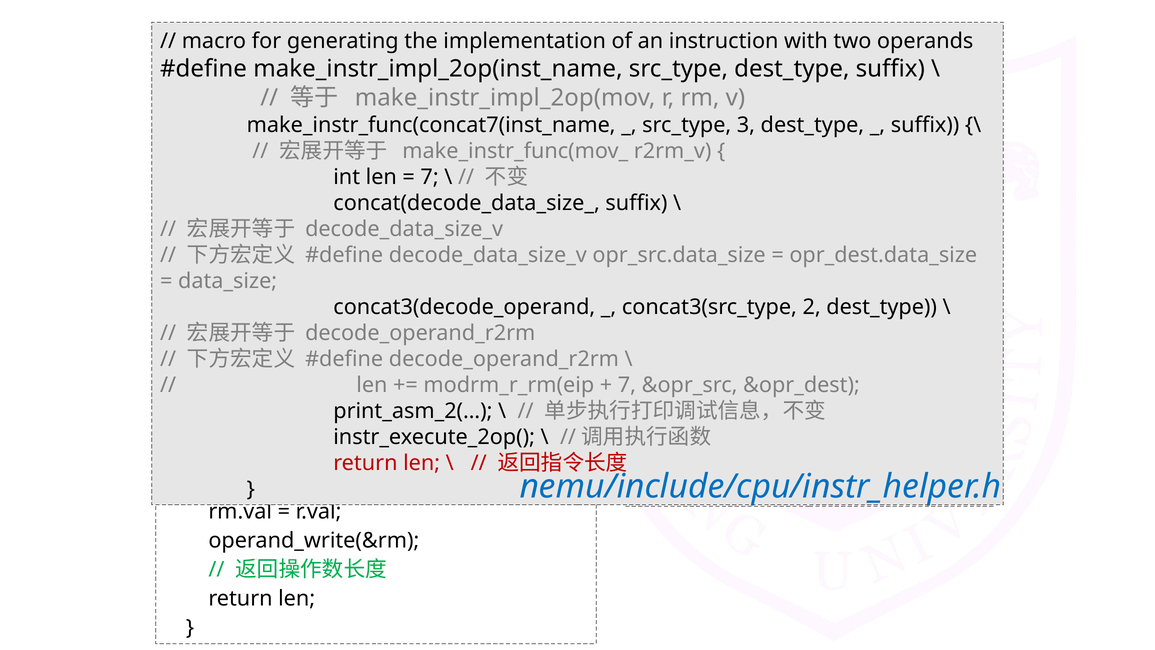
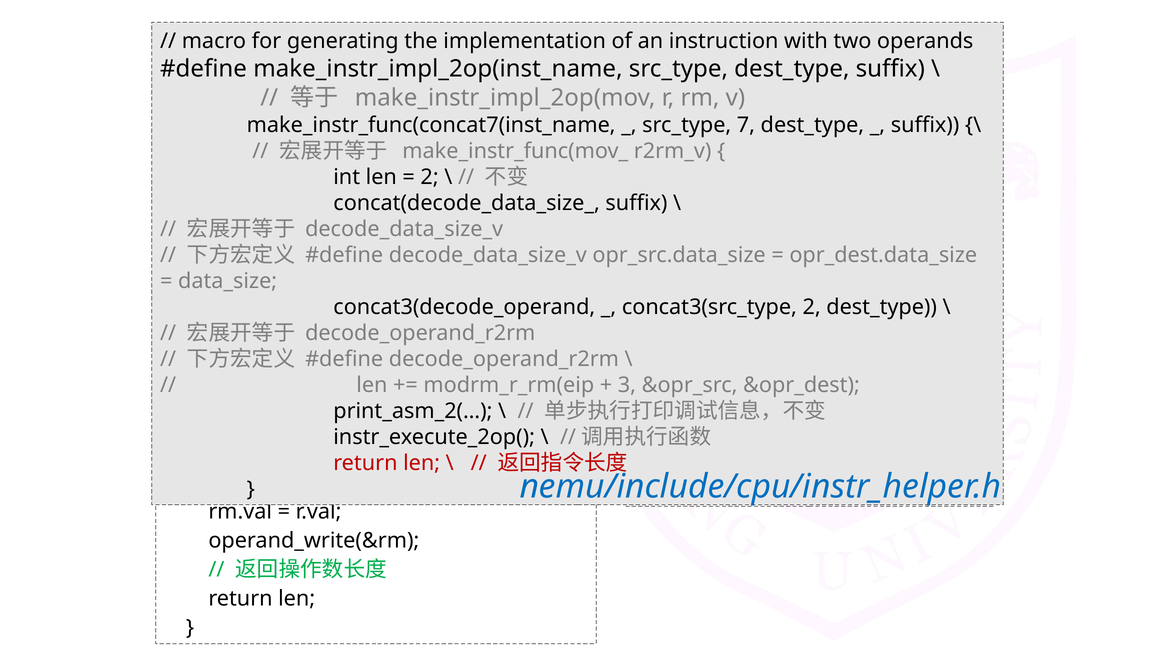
3: 3 -> 7 (746, 125)
7: 7 -> 2 (430, 177)
7: 7 -> 3 (627, 385)
